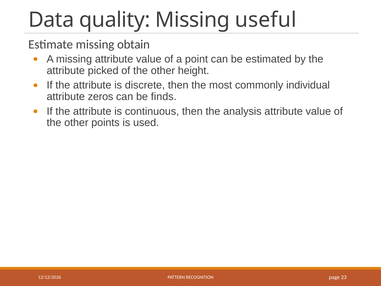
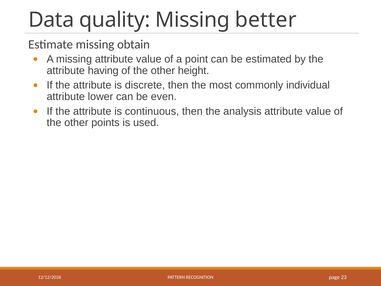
useful: useful -> better (266, 20)
picked: picked -> having (103, 71)
zeros: zeros -> lower (100, 97)
finds: finds -> even (164, 97)
